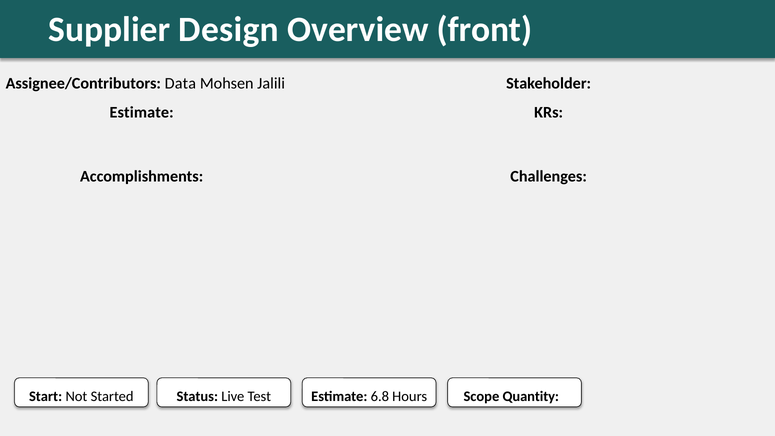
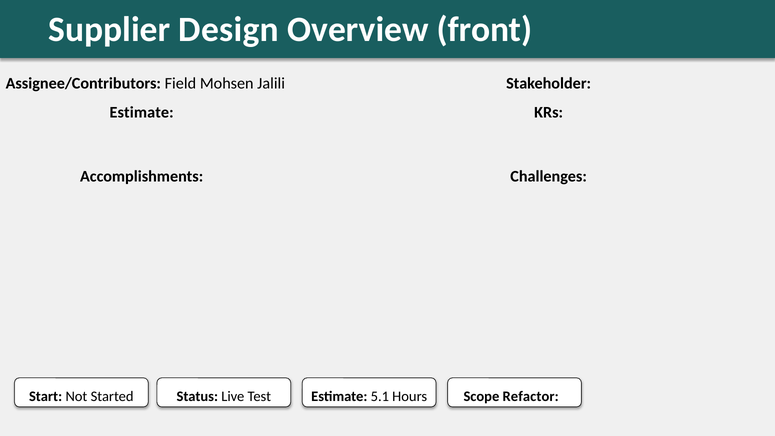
Data: Data -> Field (180, 83)
6.8: 6.8 -> 5.1 (380, 396)
Quantity: Quantity -> Refactor (531, 396)
